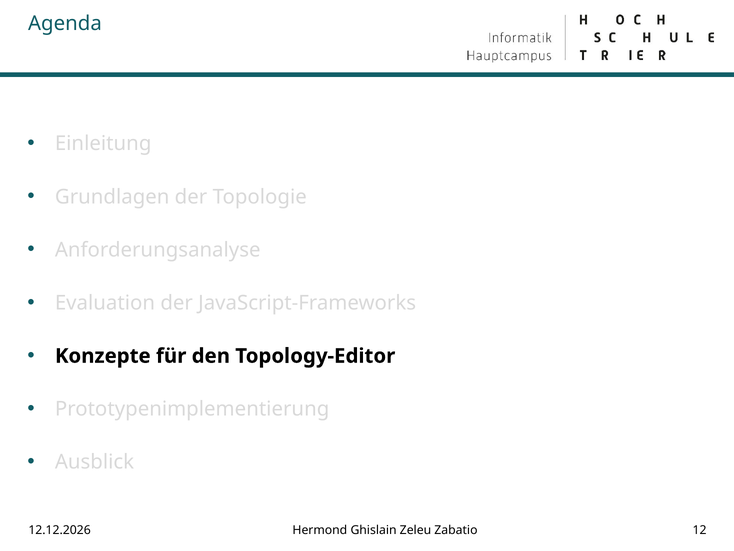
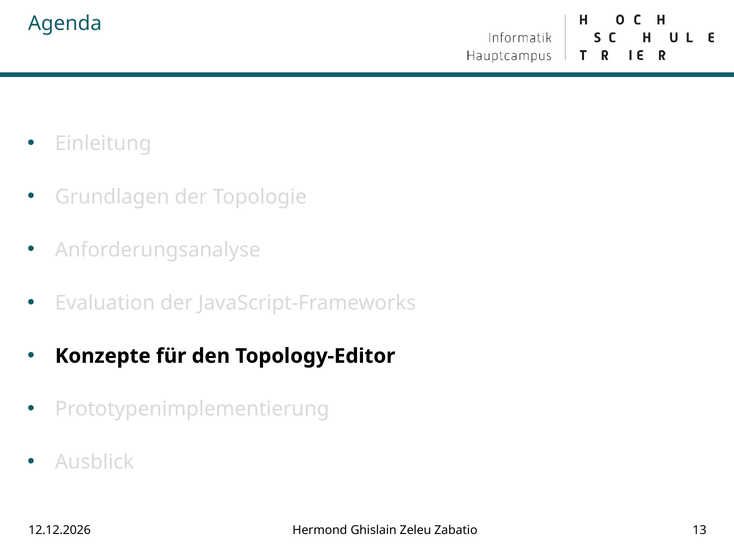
12: 12 -> 13 (700, 530)
